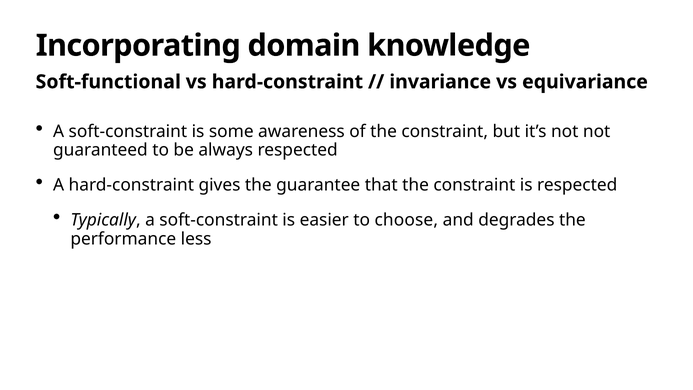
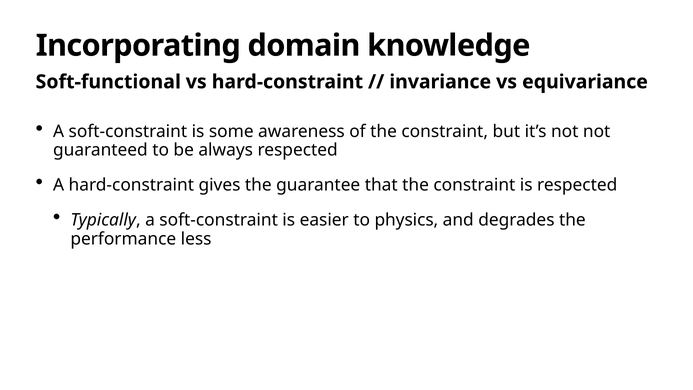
choose: choose -> physics (406, 220)
